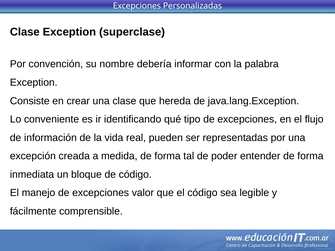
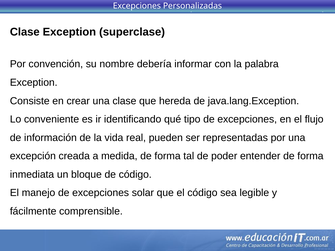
valor: valor -> solar (143, 193)
